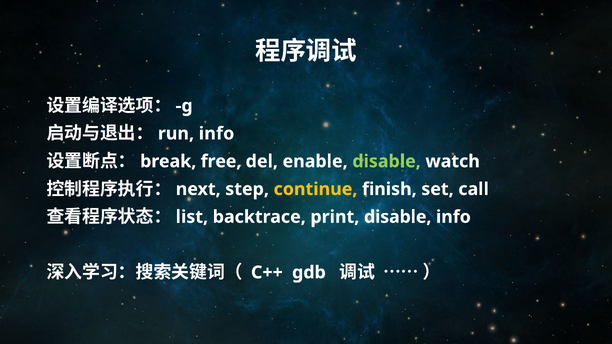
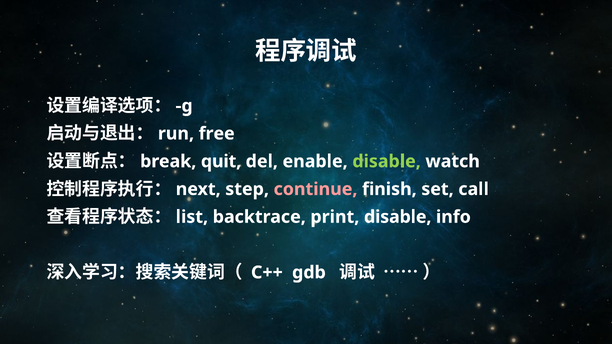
info: info -> free (217, 134)
free: free -> quit (221, 161)
continue colour: yellow -> pink (316, 189)
